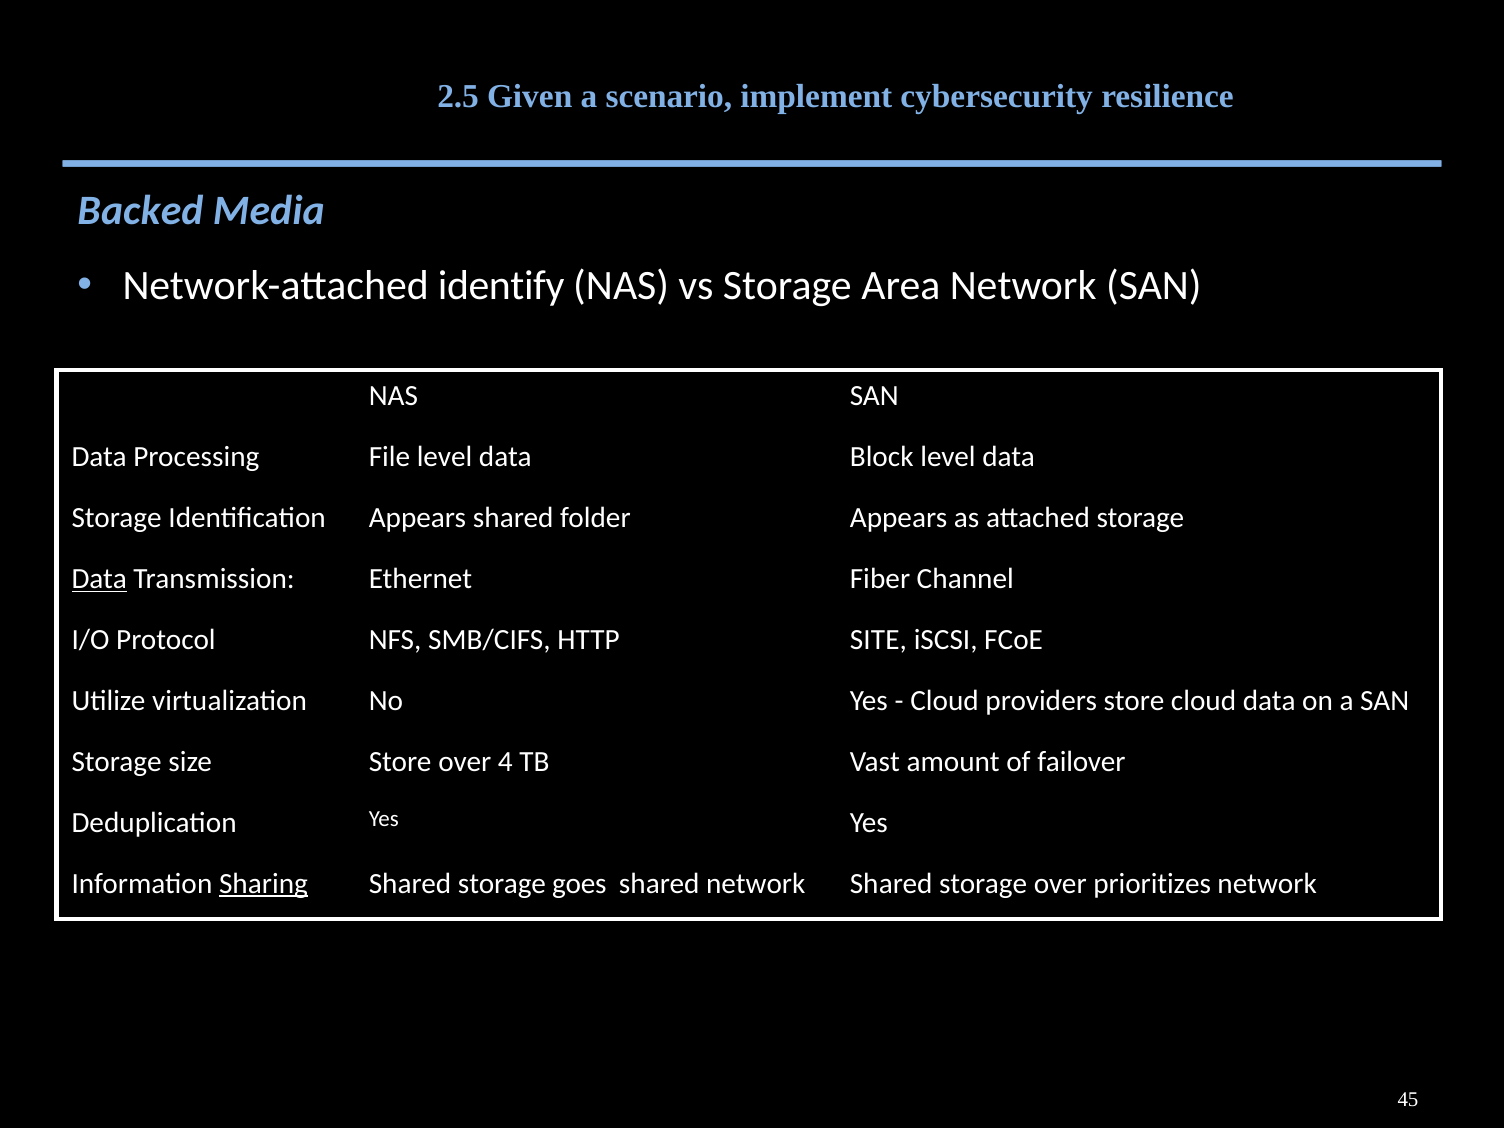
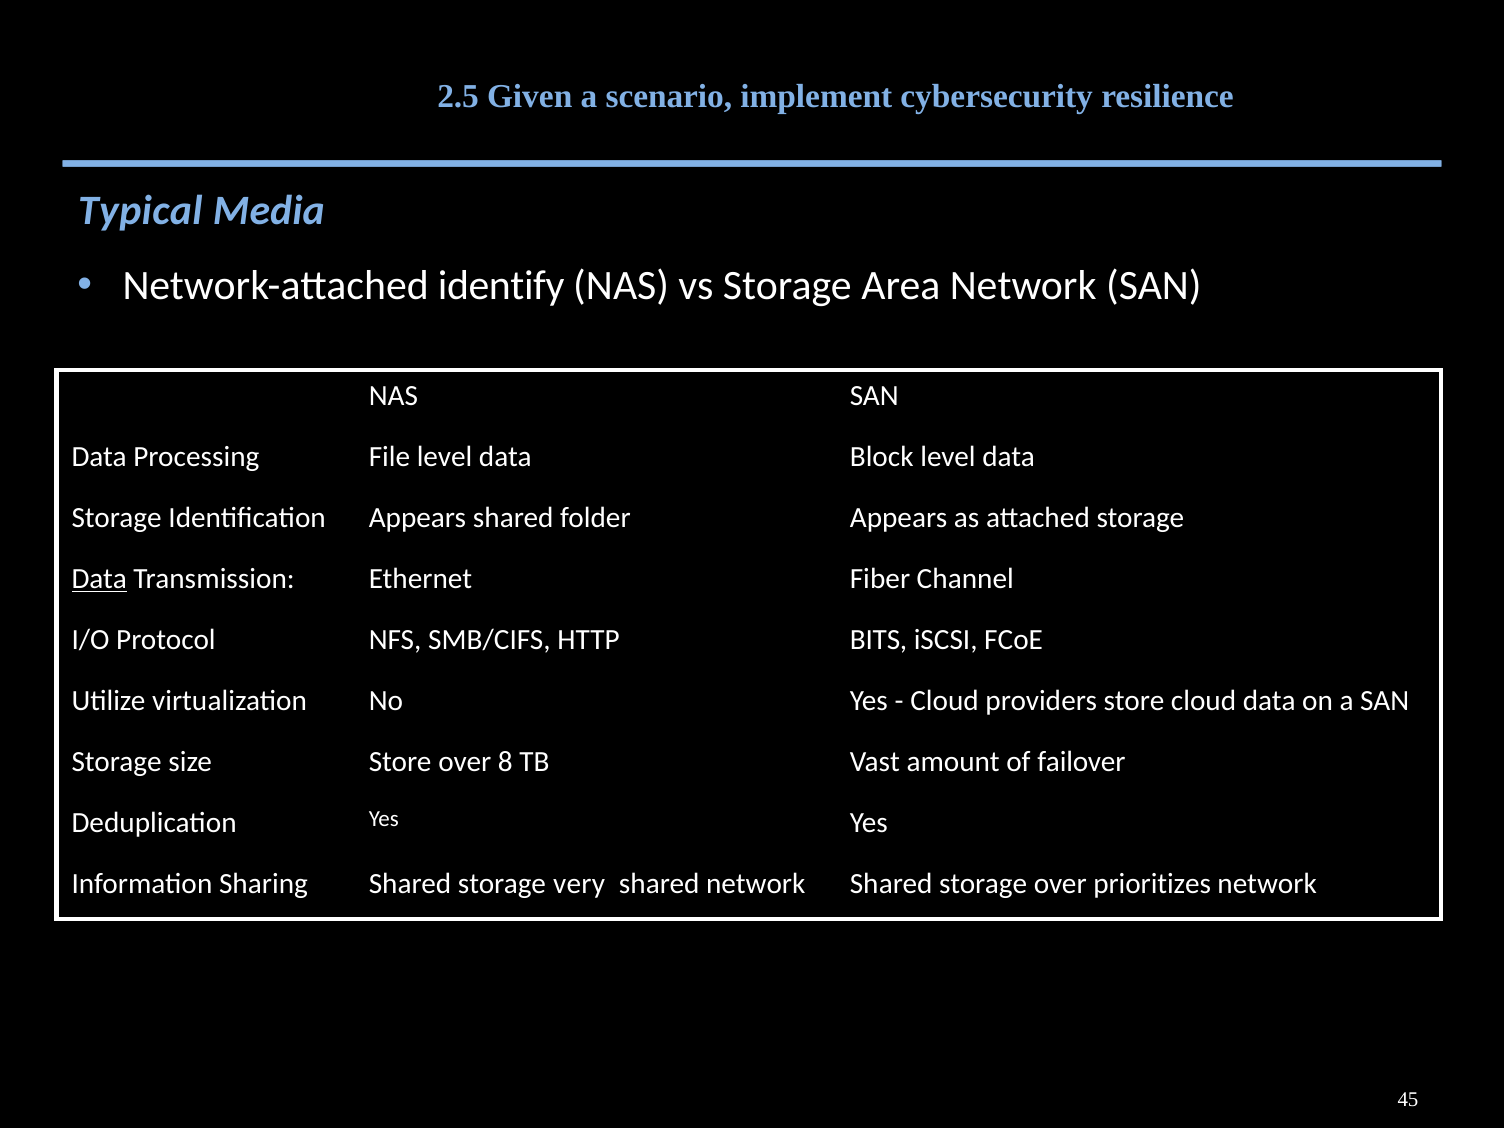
Backed: Backed -> Typical (140, 211)
SITE: SITE -> BITS (879, 640)
4: 4 -> 8 (505, 762)
Sharing underline: present -> none (263, 884)
goes: goes -> very (579, 884)
